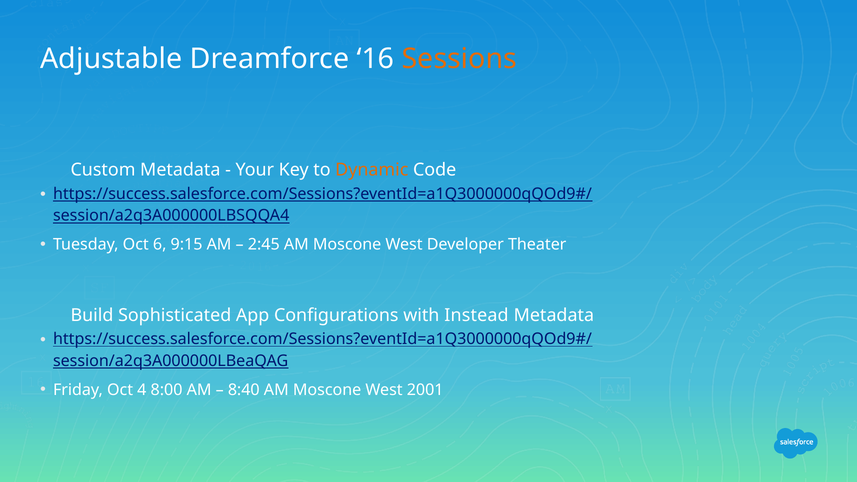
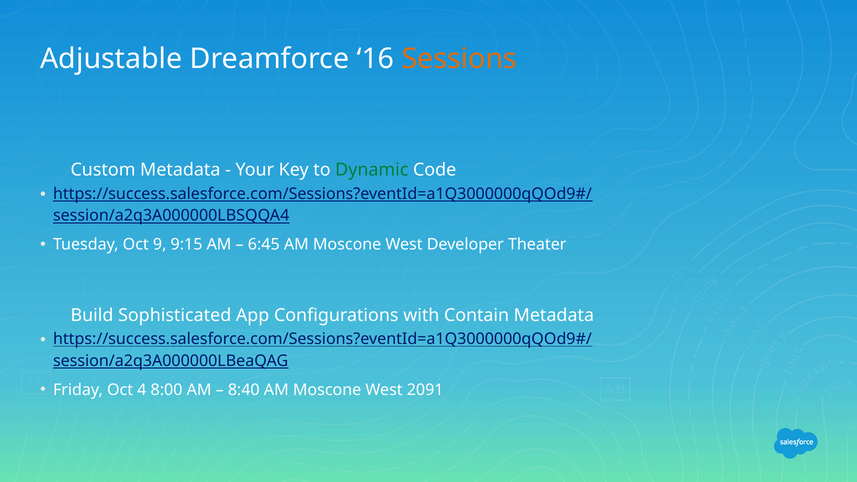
Dynamic colour: orange -> green (372, 170)
6: 6 -> 9 (160, 245)
2:45: 2:45 -> 6:45 (264, 245)
Instead: Instead -> Contain (477, 315)
2001: 2001 -> 2091 (425, 390)
